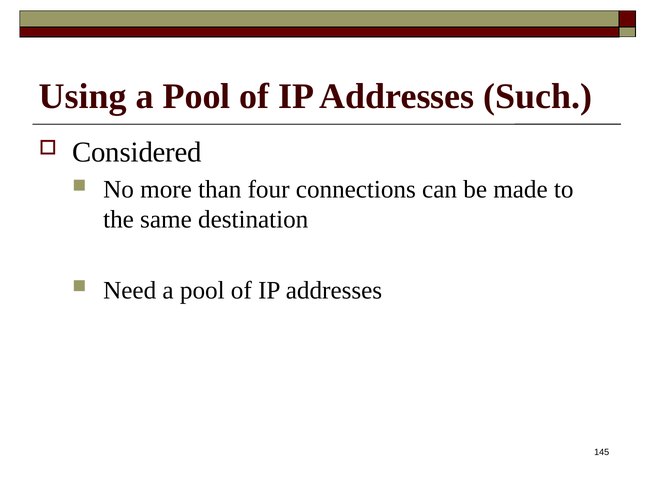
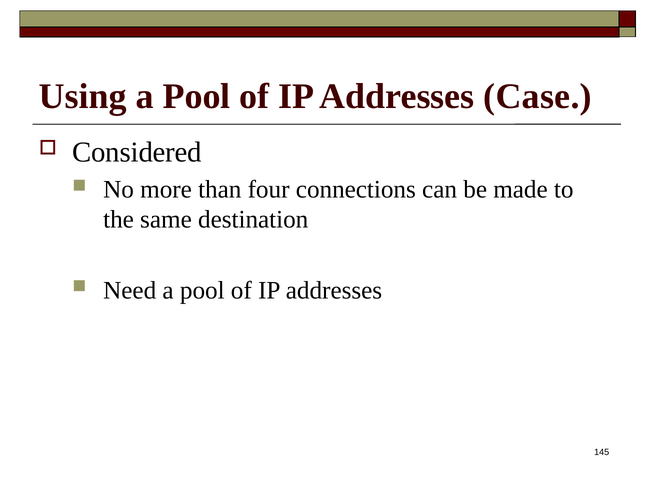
Such: Such -> Case (538, 96)
